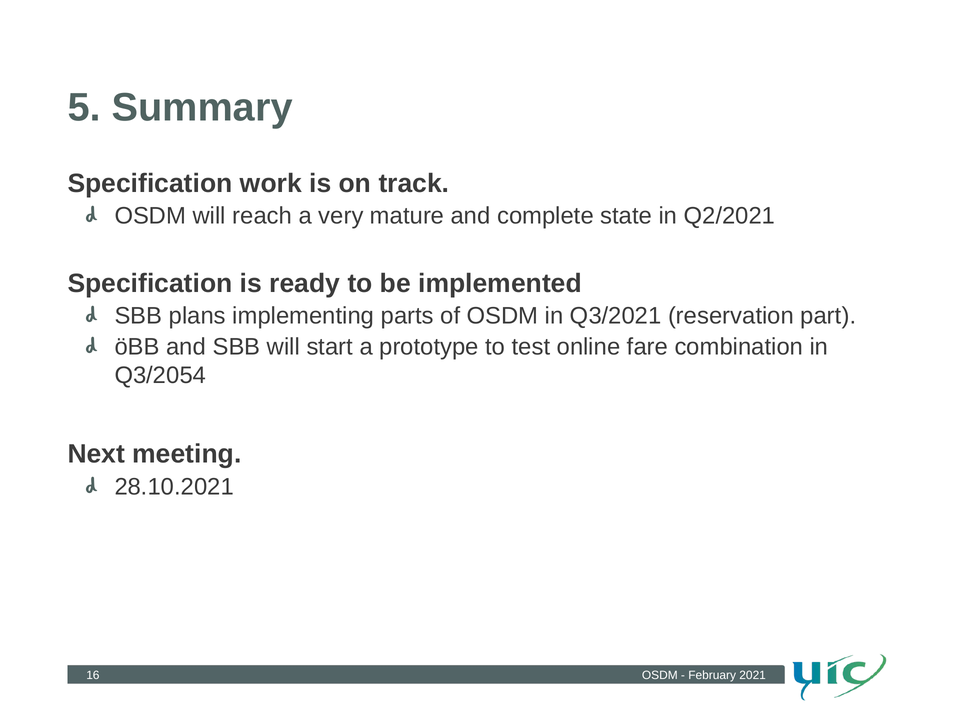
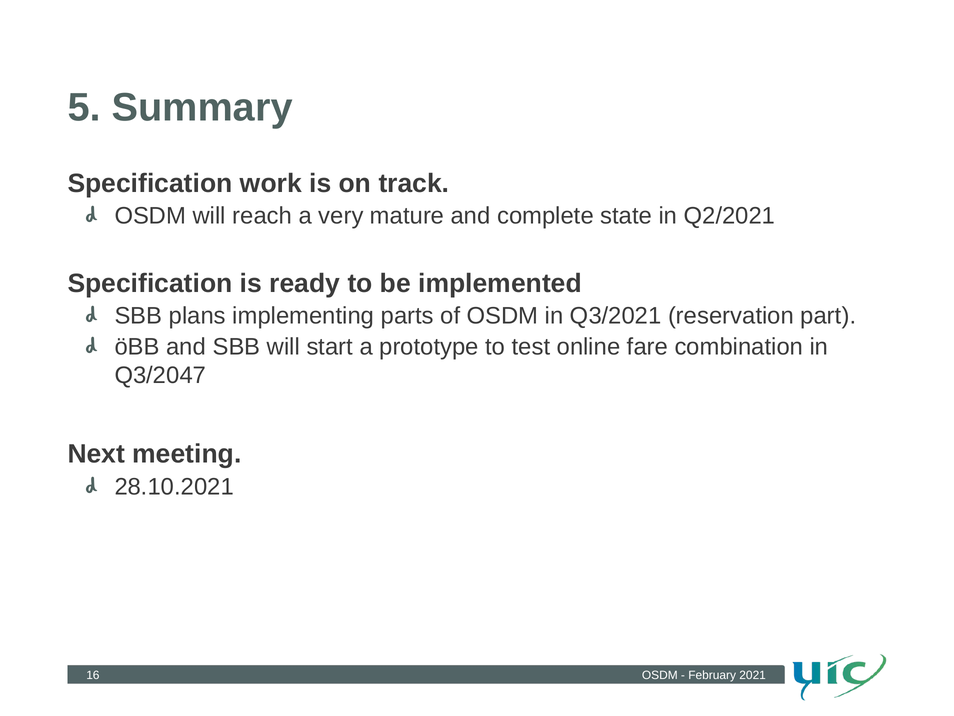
Q3/2054: Q3/2054 -> Q3/2047 (160, 375)
